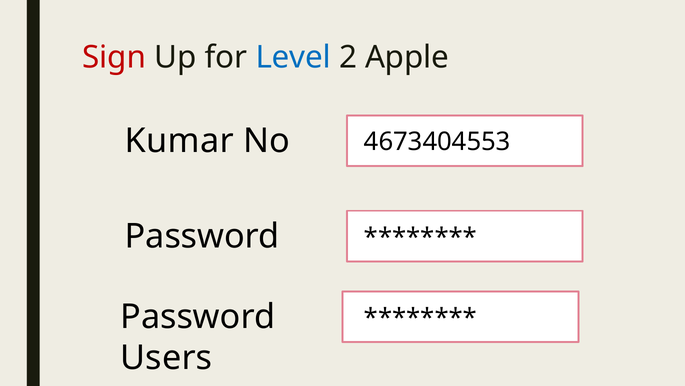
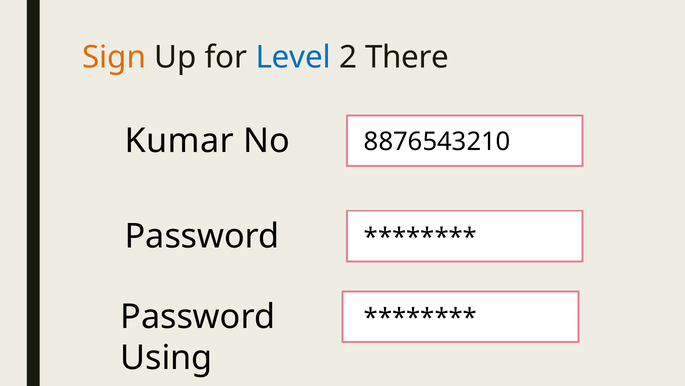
Sign colour: red -> orange (114, 57)
Apple: Apple -> There (407, 57)
4673404553: 4673404553 -> 8876543210 (437, 142)
Users: Users -> Using (166, 357)
